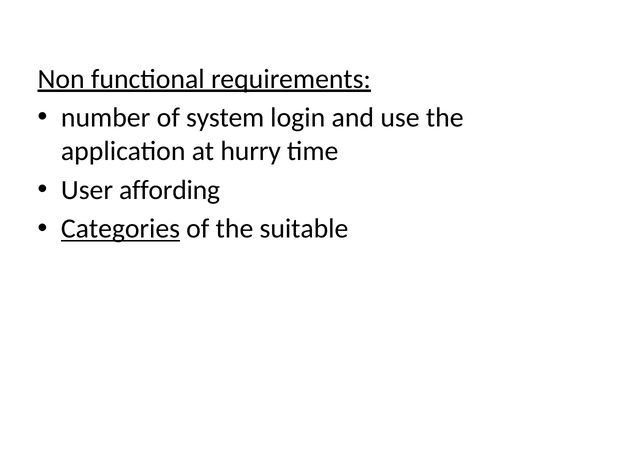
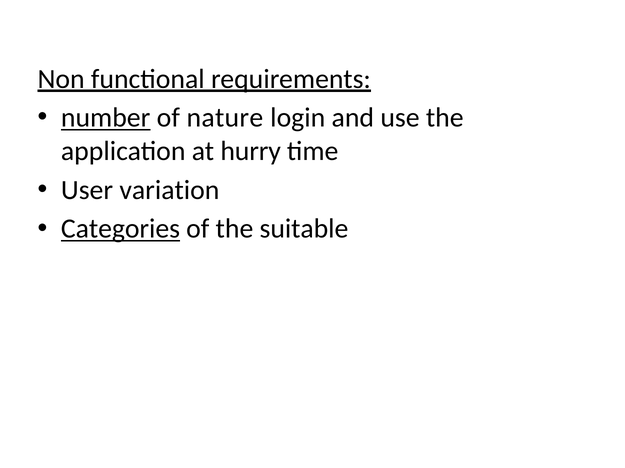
number underline: none -> present (106, 118)
system: system -> nature (225, 118)
affording: affording -> variation (169, 190)
